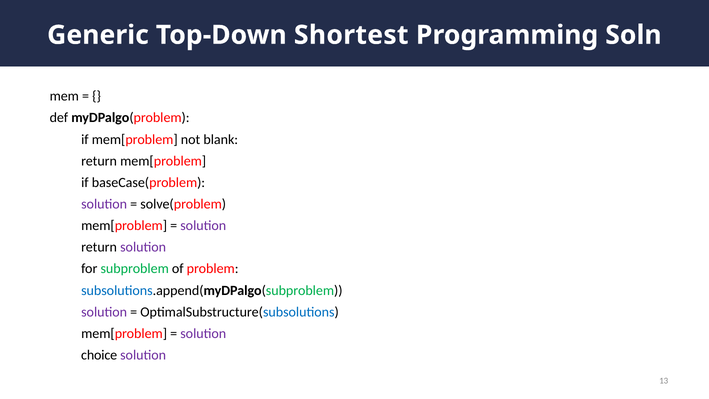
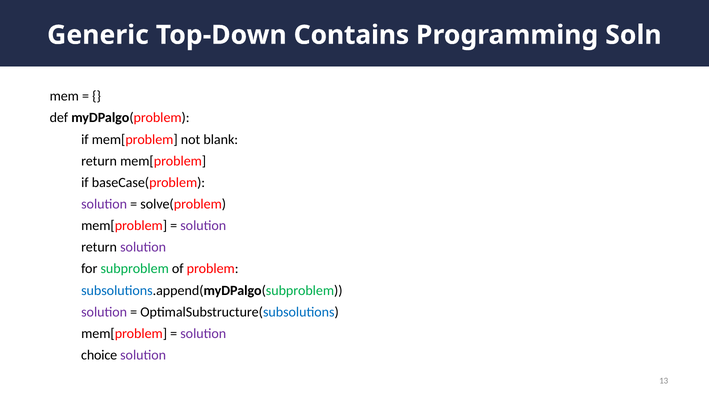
Shortest: Shortest -> Contains (351, 35)
